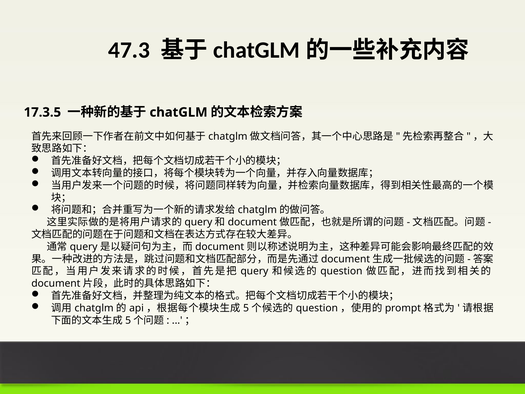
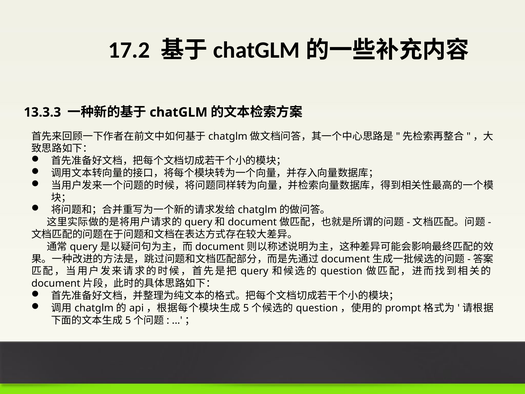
47.3: 47.3 -> 17.2 (129, 50)
17.3.5: 17.3.5 -> 13.3.3 (42, 112)
